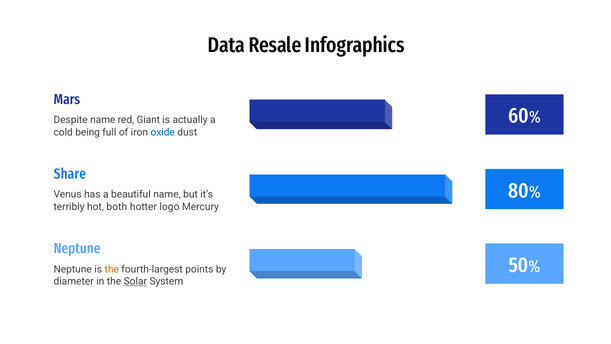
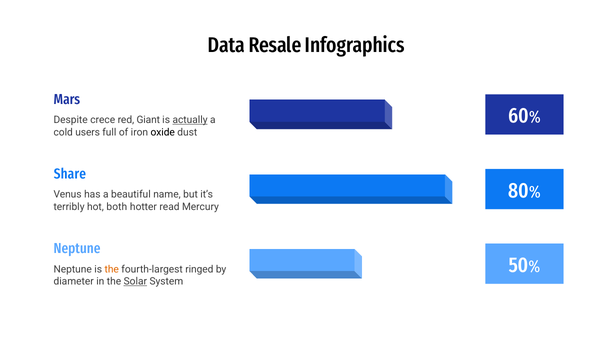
Despite name: name -> crece (103, 120)
actually underline: none -> present (190, 120)
being: being -> users (88, 132)
oxide colour: blue -> black (163, 132)
logo: logo -> read (169, 207)
points: points -> ringed (199, 269)
